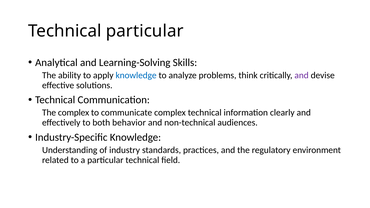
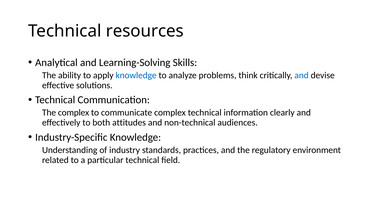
Technical particular: particular -> resources (145, 31)
and colour: purple -> blue (302, 75)
behavior: behavior -> attitudes (129, 123)
